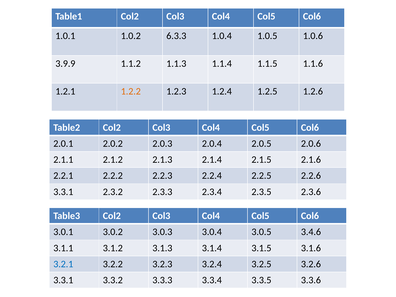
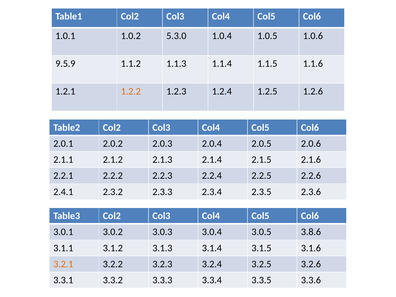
6.3.3: 6.3.3 -> 5.3.0 (176, 36)
3.9.9: 3.9.9 -> 9.5.9 (65, 64)
3.3.1: 3.3.1 -> 2.4.1 (63, 192)
3.4.6: 3.4.6 -> 3.8.6 (311, 232)
3.2.1 colour: blue -> orange (63, 264)
